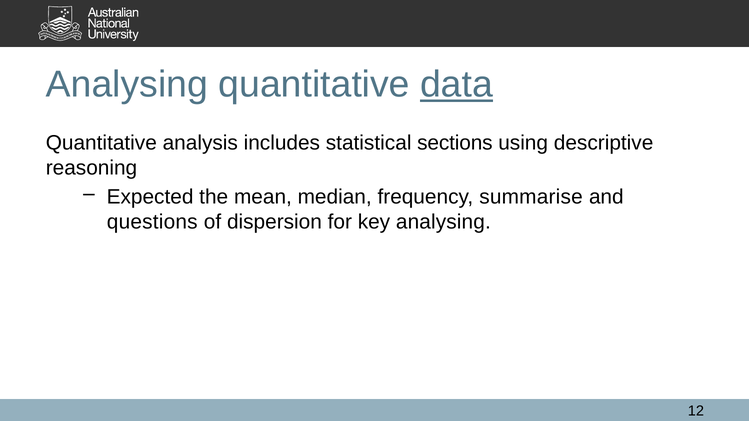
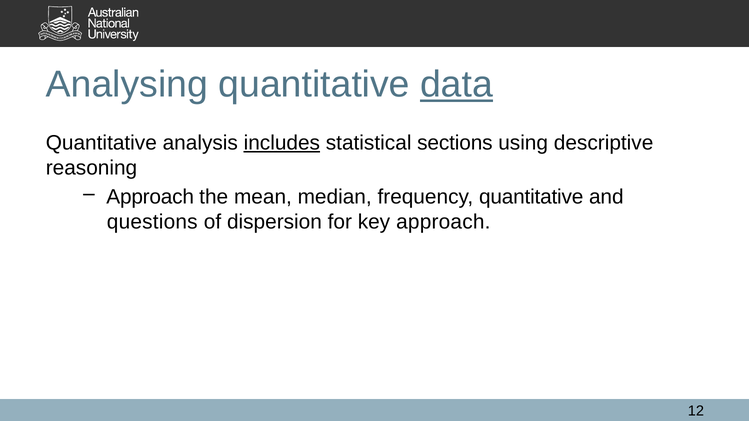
includes underline: none -> present (282, 143)
Expected: Expected -> Approach (150, 197)
frequency summarise: summarise -> quantitative (531, 197)
key analysing: analysing -> approach (443, 222)
